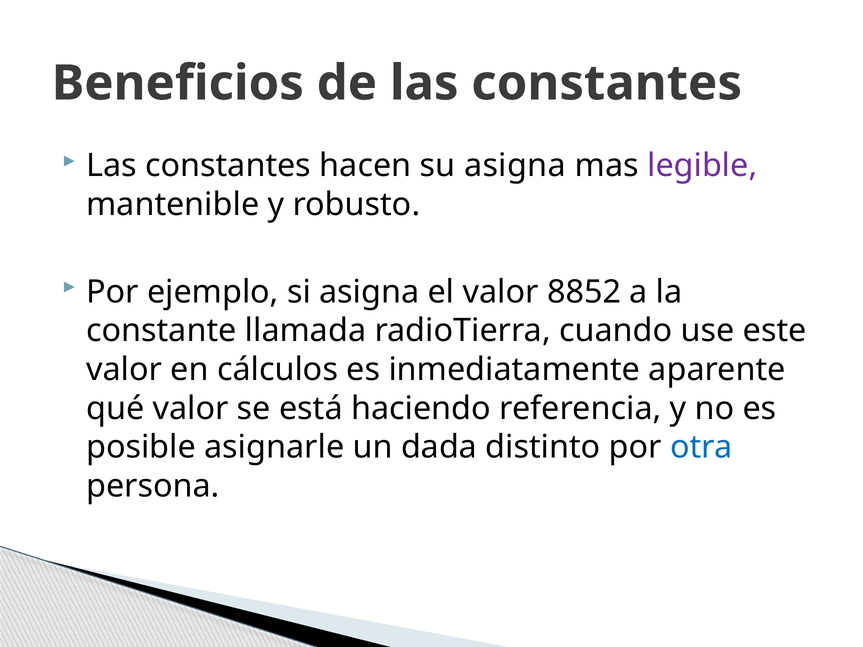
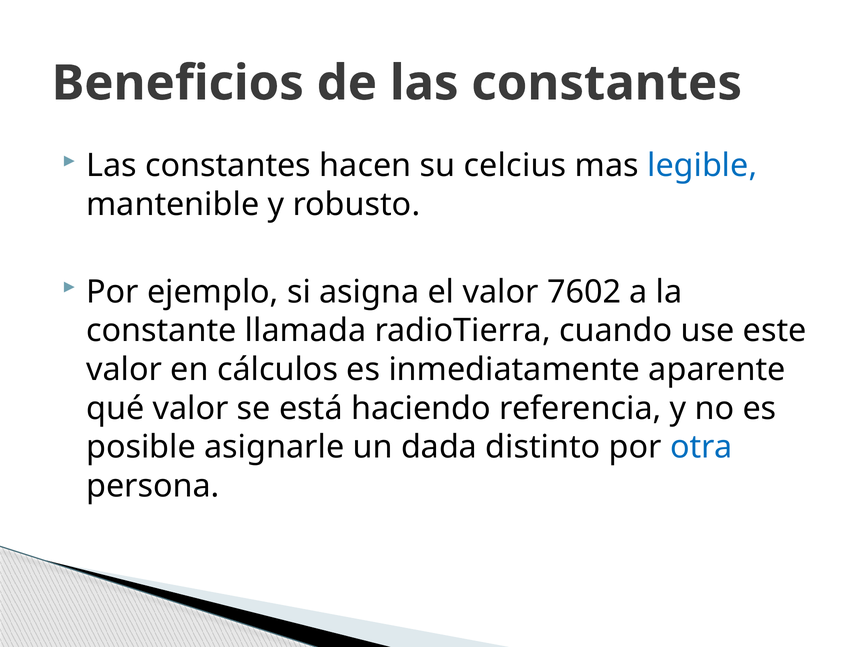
su asigna: asigna -> celcius (515, 166)
legible colour: purple -> blue (702, 166)
8852: 8852 -> 7602 (584, 292)
